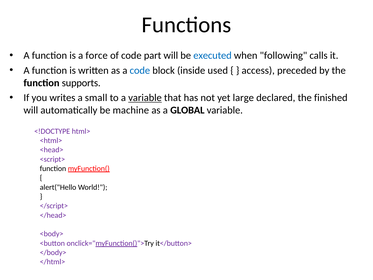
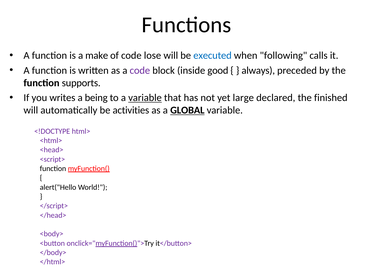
force: force -> make (97, 55)
part: part -> lose (153, 55)
code colour: blue -> purple (140, 70)
used: used -> good (218, 70)
access: access -> always (258, 70)
small: small -> being (96, 98)
machine: machine -> activities (131, 110)
GLOBAL underline: none -> present (187, 110)
